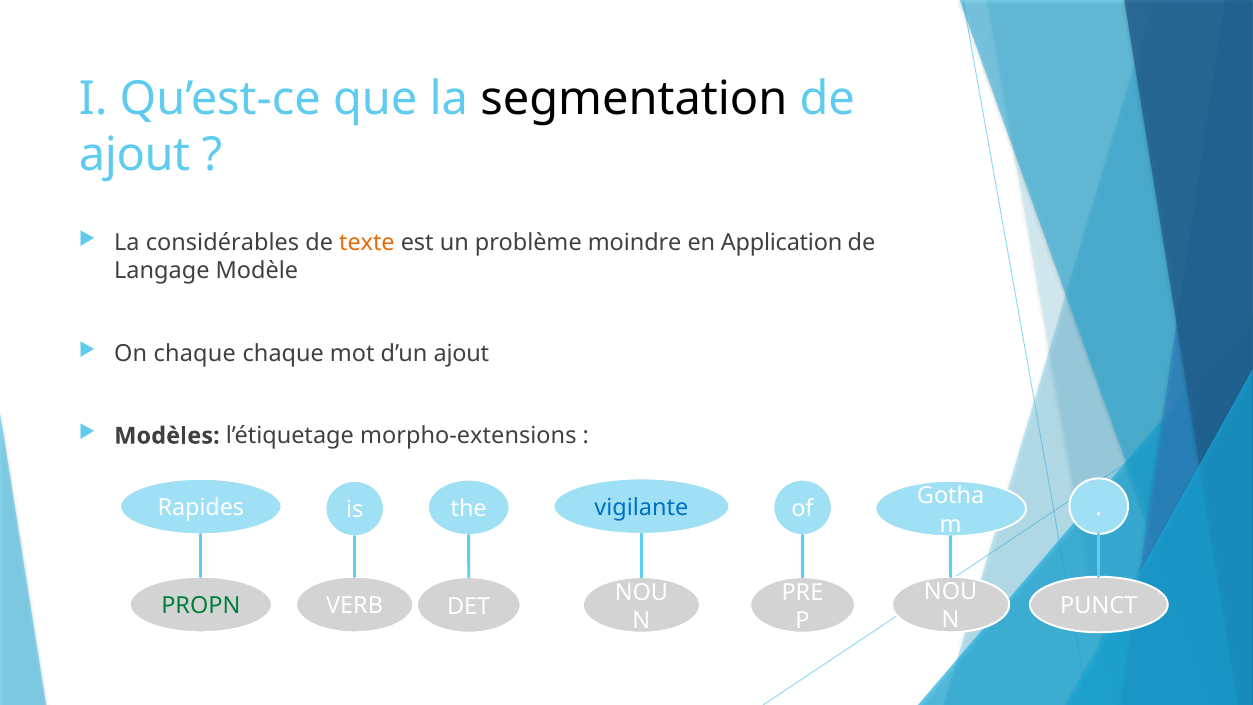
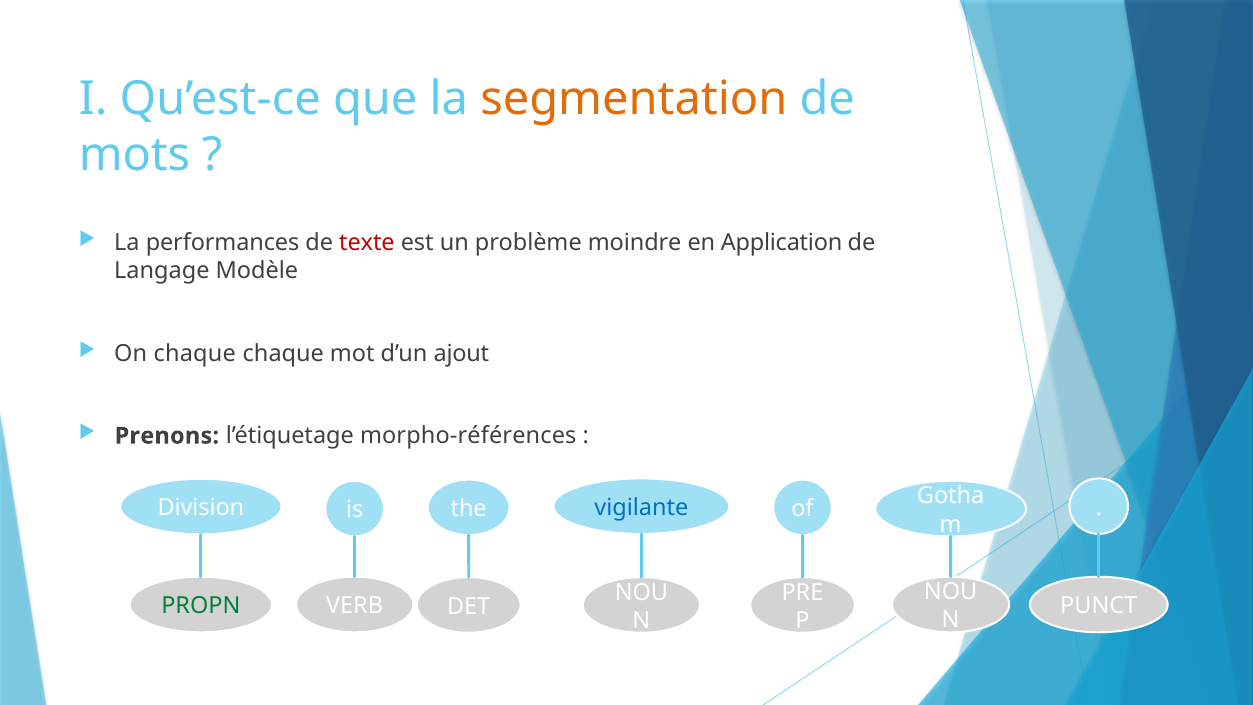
segmentation colour: black -> orange (634, 99)
ajout: ajout -> mots (134, 155)
considérables: considérables -> performances (223, 242)
texte colour: orange -> red (367, 242)
Modèles: Modèles -> Prenons (167, 436)
morpho-extensions: morpho-extensions -> morpho-références (468, 436)
Rapides: Rapides -> Division (201, 508)
